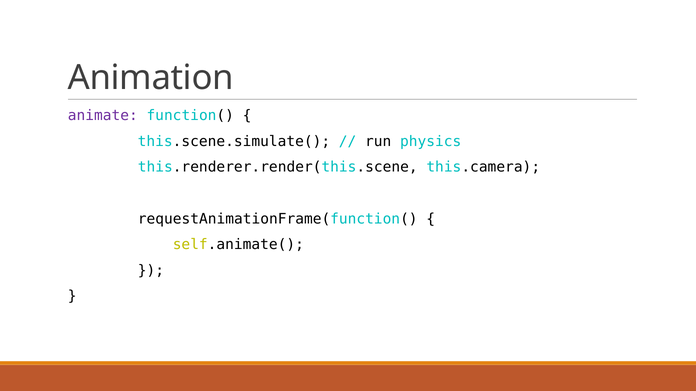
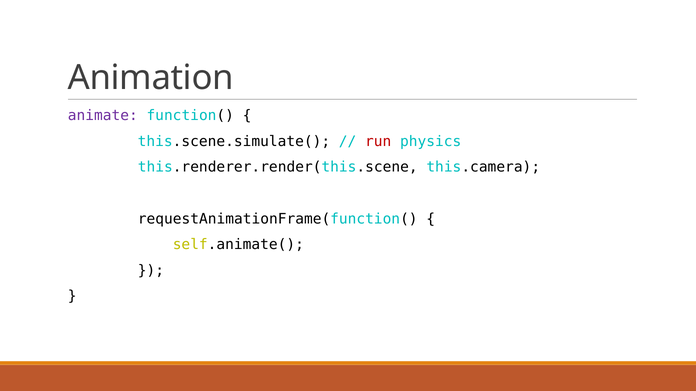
run colour: black -> red (378, 142)
